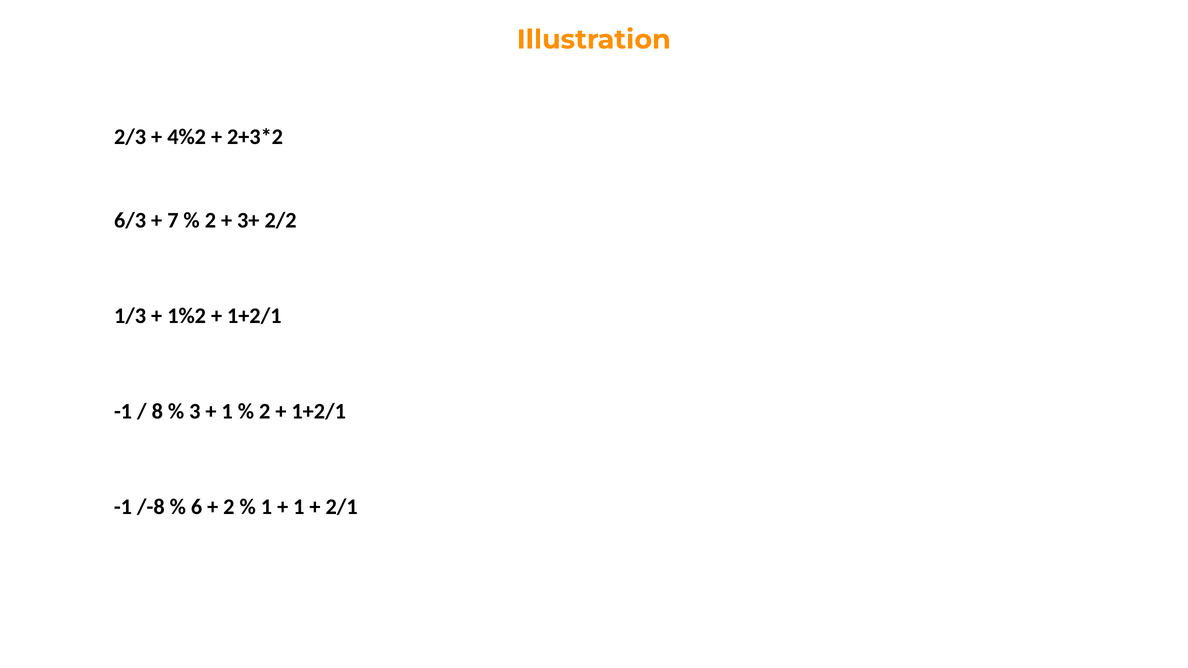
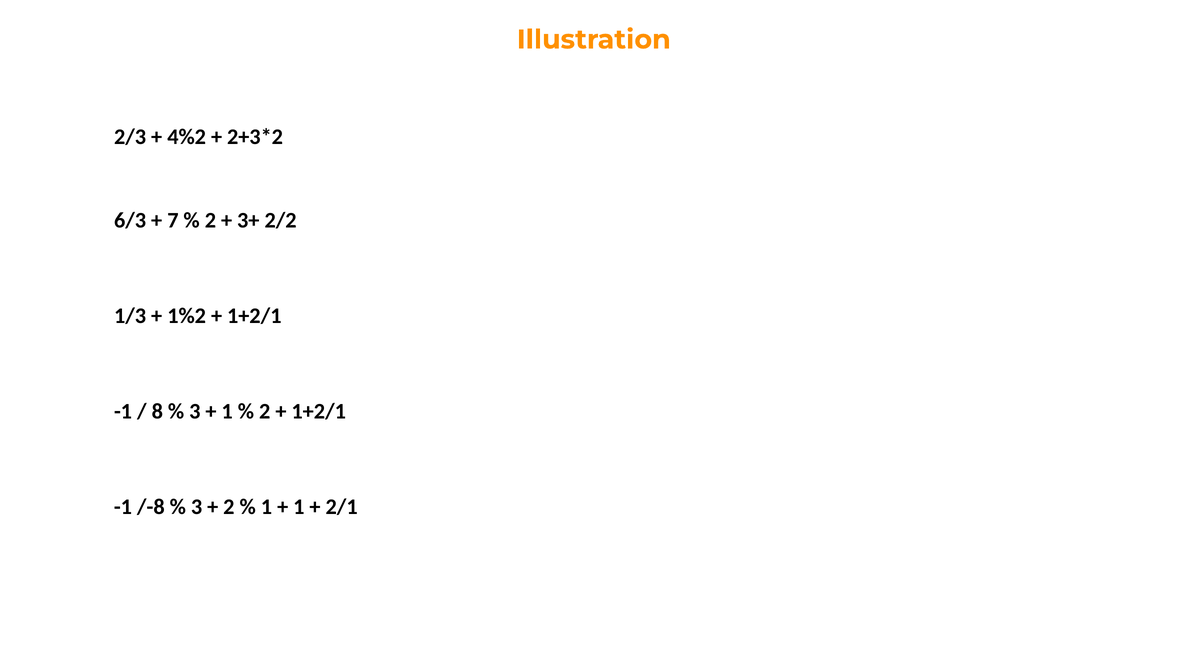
6: 6 -> 3 (197, 507)
